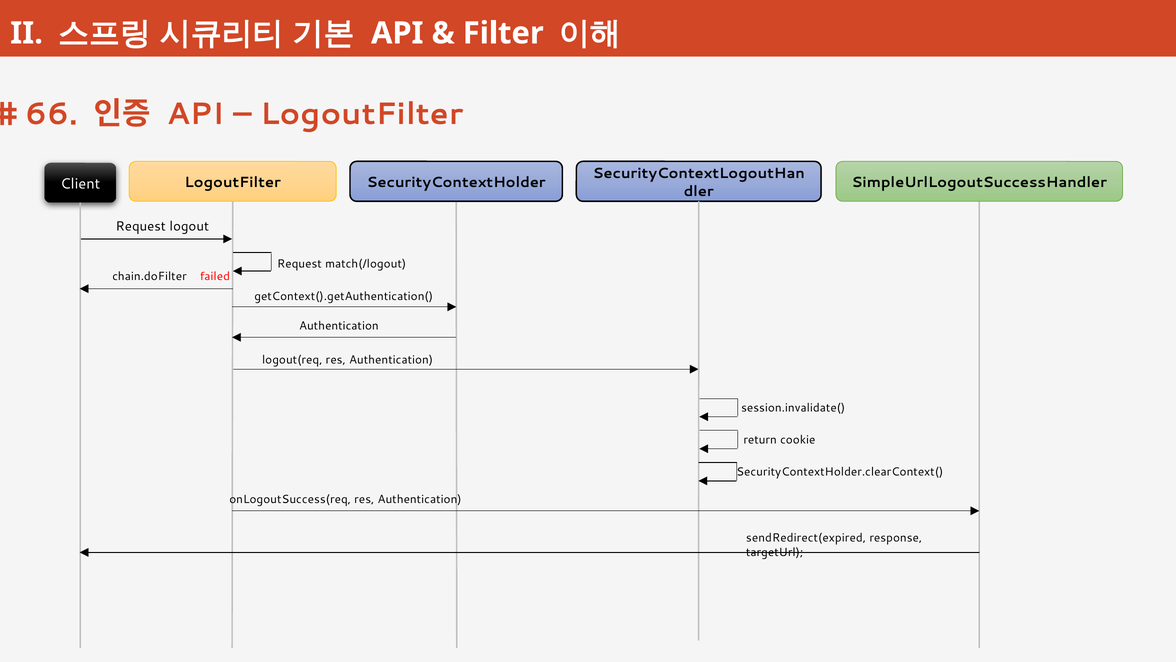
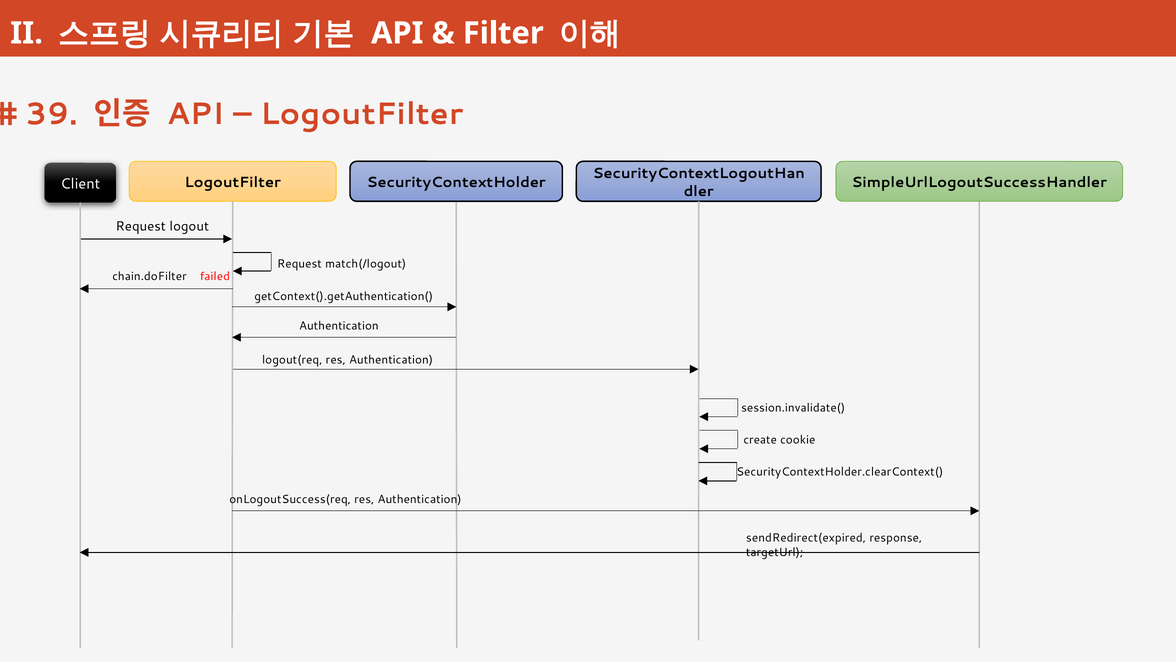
66: 66 -> 39 (51, 114)
return: return -> create (760, 440)
